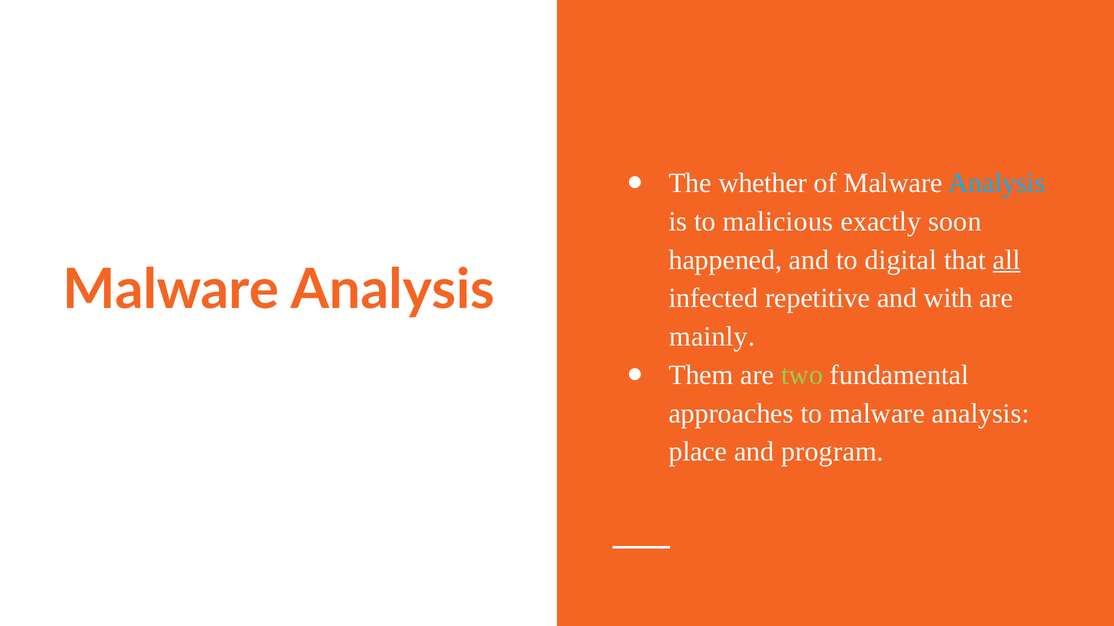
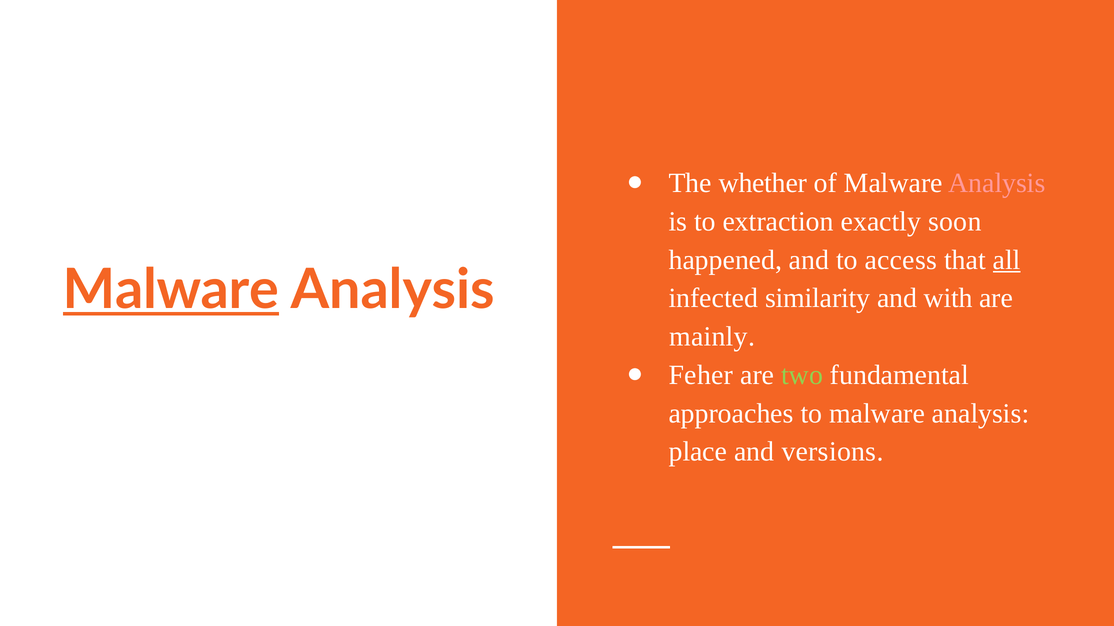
Analysis colour: light blue -> pink (997, 183)
malicious: malicious -> extraction (778, 222)
digital: digital -> access (901, 260)
Malware underline: none -> present (171, 290)
repetitive: repetitive -> similarity (818, 299)
Them: Them -> Feher (701, 375)
program: program -> versions (833, 452)
